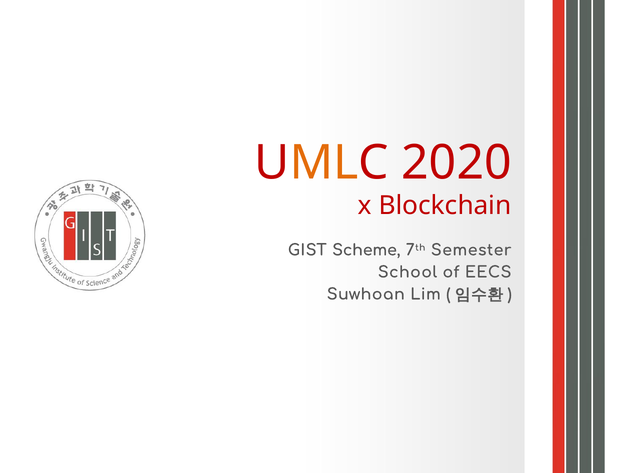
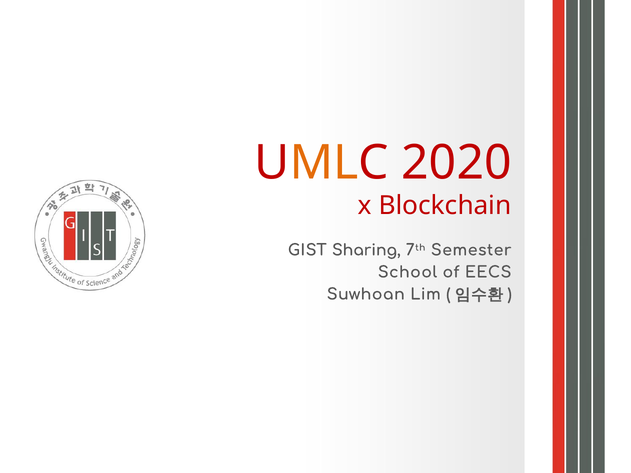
Scheme: Scheme -> Sharing (366, 250)
